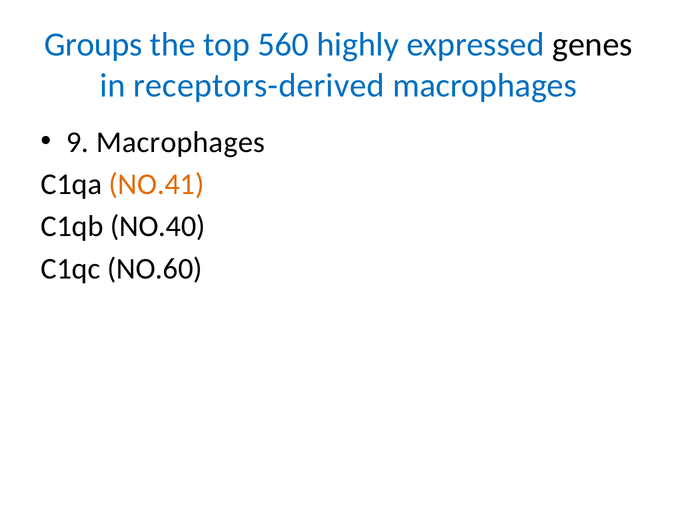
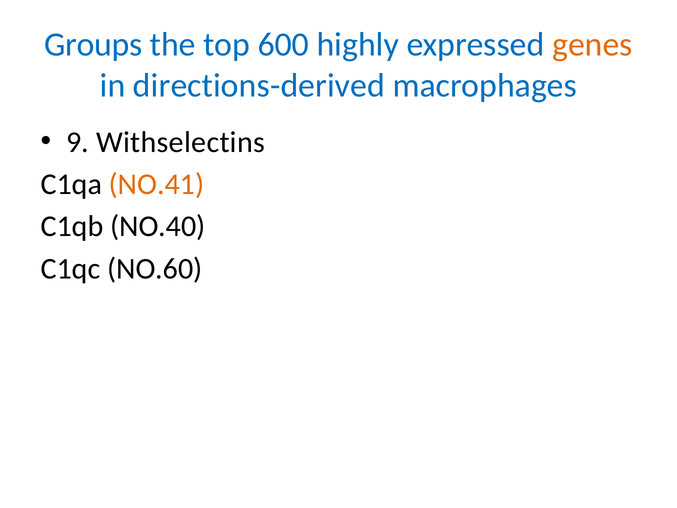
560: 560 -> 600 (283, 45)
genes colour: black -> orange (592, 45)
receptors-derived: receptors-derived -> directions-derived (259, 85)
9 Macrophages: Macrophages -> Withselectins (181, 142)
